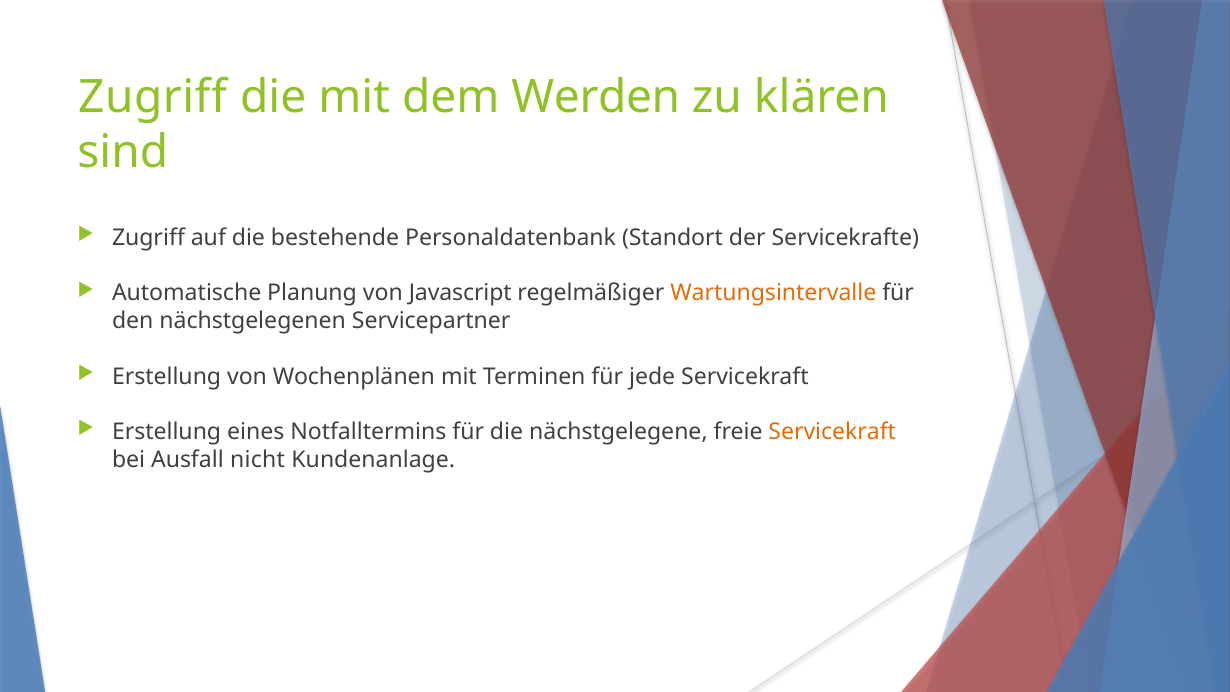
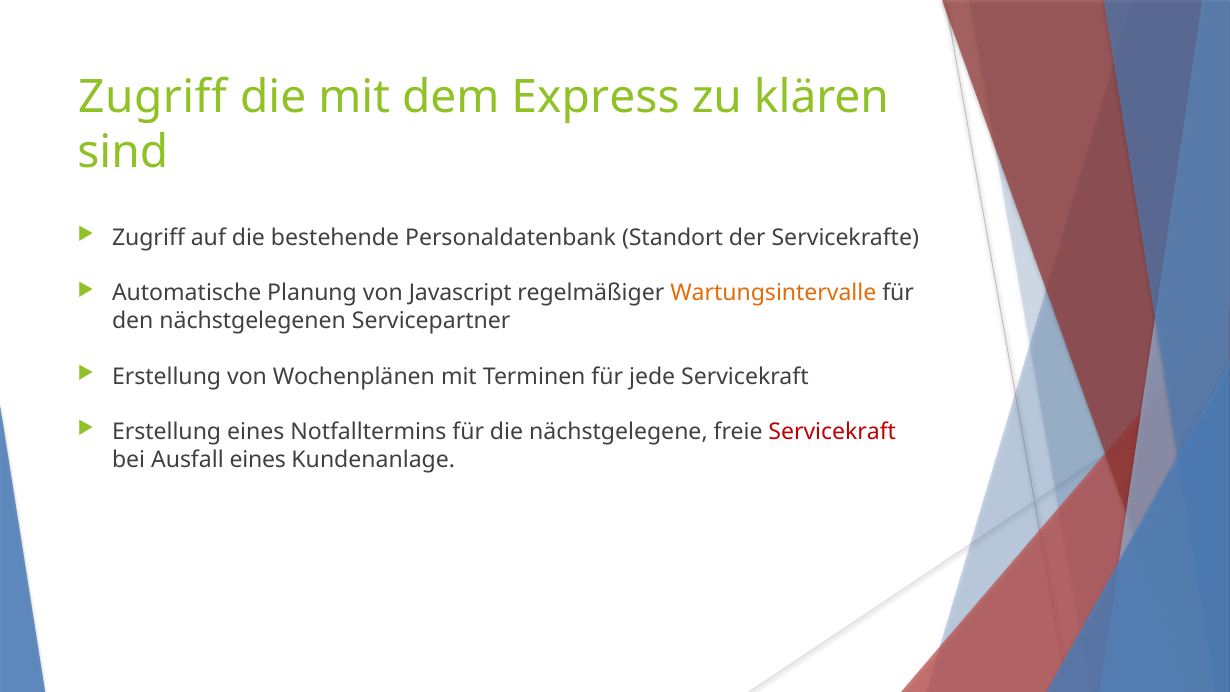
Werden: Werden -> Express (596, 97)
Servicekraft colour: orange -> red (832, 432)
Ausfall nicht: nicht -> eines (258, 459)
